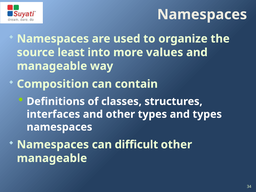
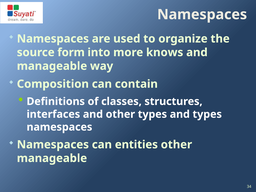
least: least -> form (71, 52)
values: values -> knows (165, 52)
difficult: difficult -> entities (136, 145)
